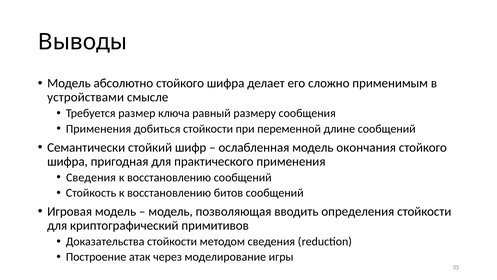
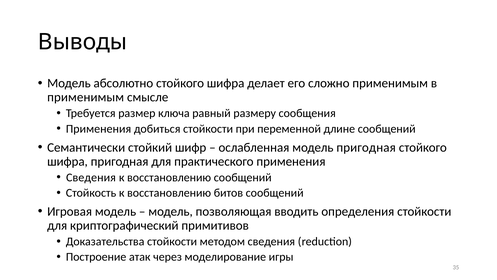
устройствами: устройствами -> применимым (86, 97)
модель окончания: окончания -> пригодная (366, 147)
